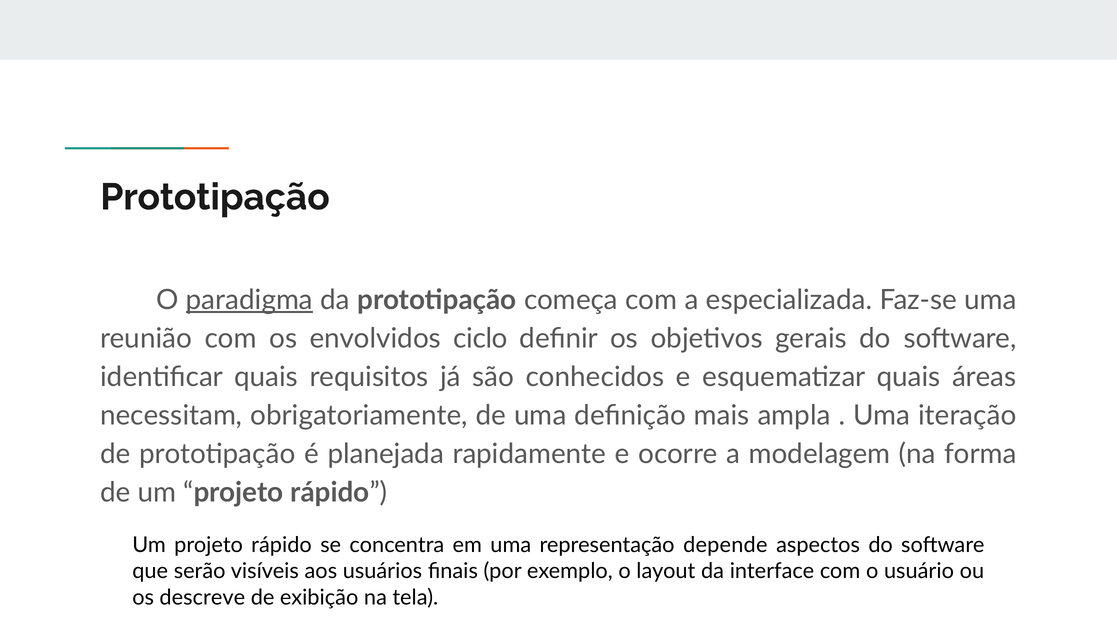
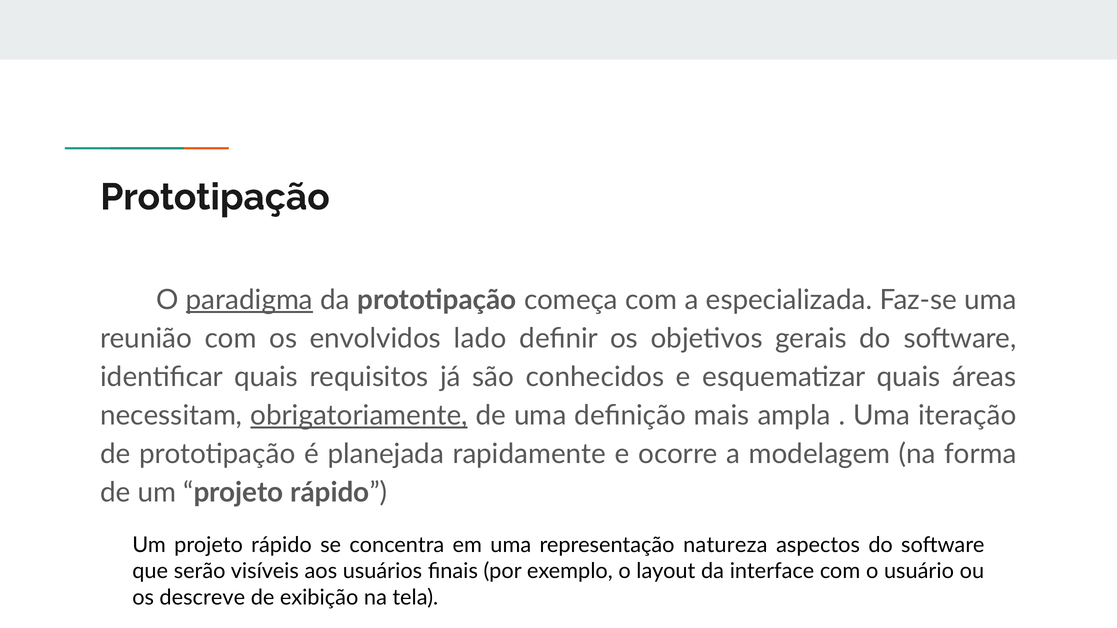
ciclo: ciclo -> lado (480, 339)
obrigatoriamente underline: none -> present (359, 416)
depende: depende -> natureza (725, 546)
